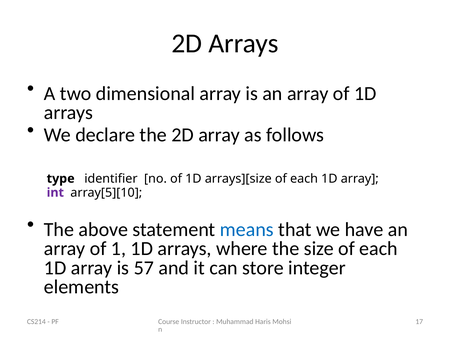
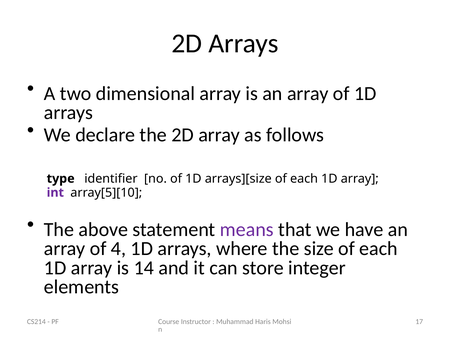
means colour: blue -> purple (247, 230)
1: 1 -> 4 (119, 249)
57: 57 -> 14 (144, 268)
